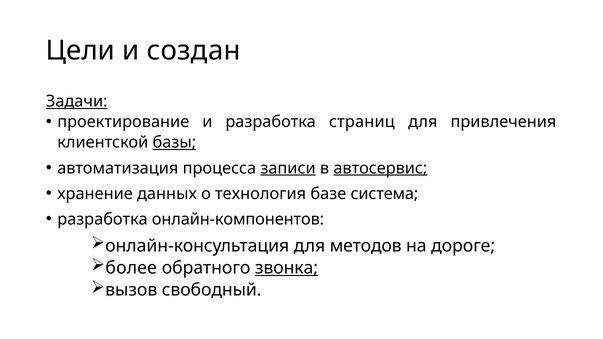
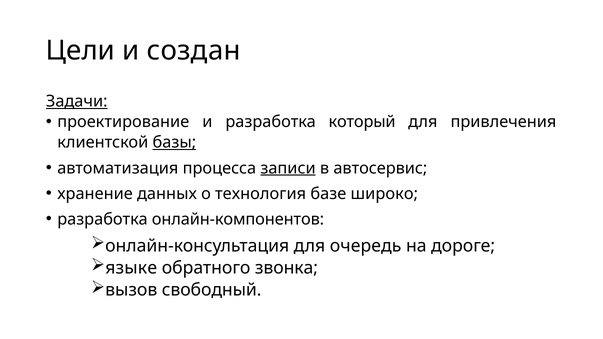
страниц: страниц -> который (362, 122)
автосервис underline: present -> none (380, 168)
система: система -> широко (384, 194)
методов: методов -> очередь (366, 246)
более: более -> языке (131, 268)
звонка underline: present -> none (286, 268)
